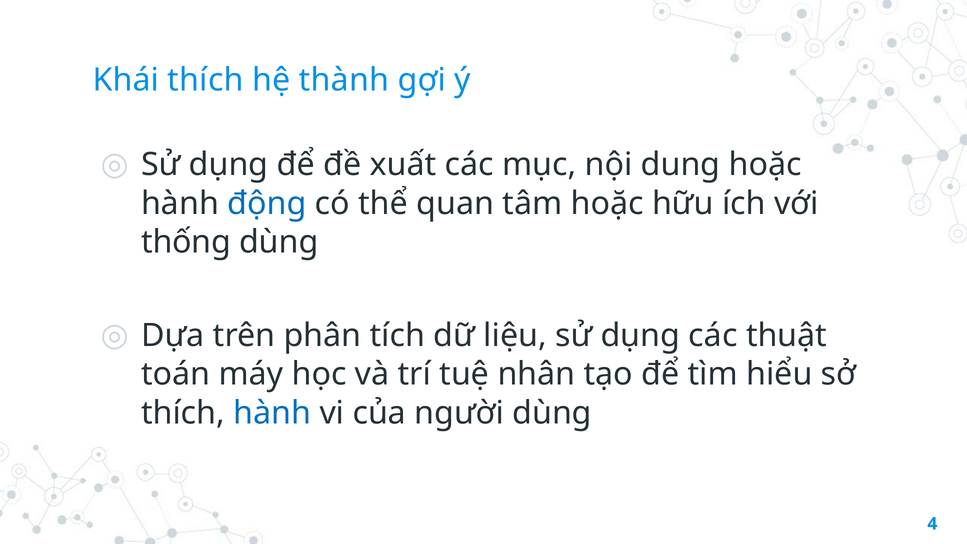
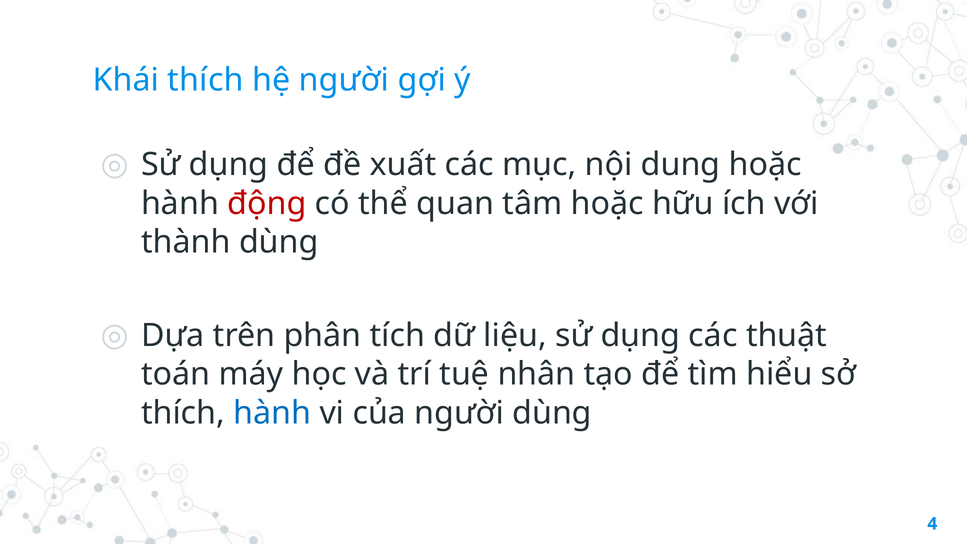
hệ thành: thành -> người (344, 80)
động colour: blue -> red (267, 203)
thống: thống -> thành (186, 242)
